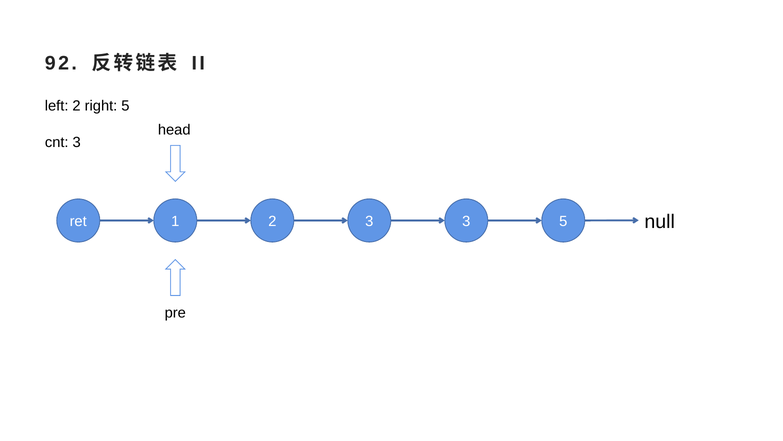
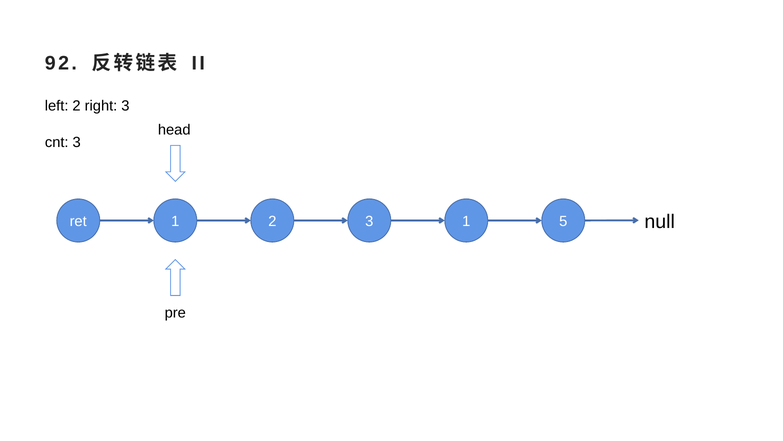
right 5: 5 -> 3 (125, 106)
3 3: 3 -> 1 (466, 221)
